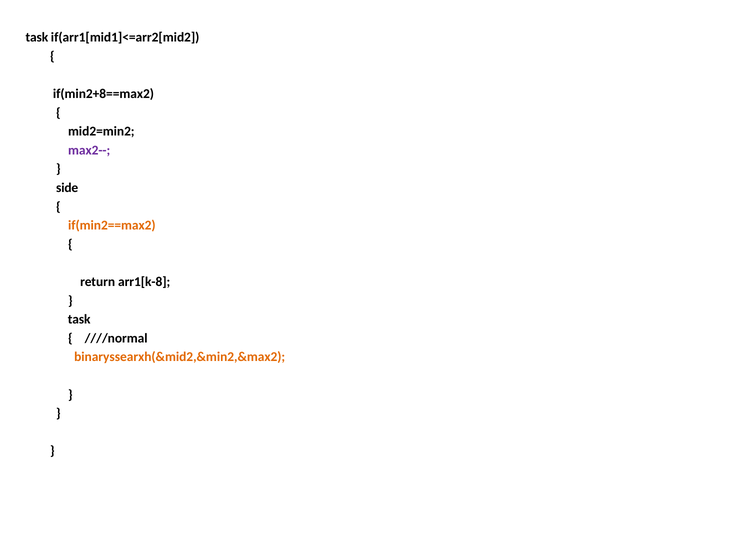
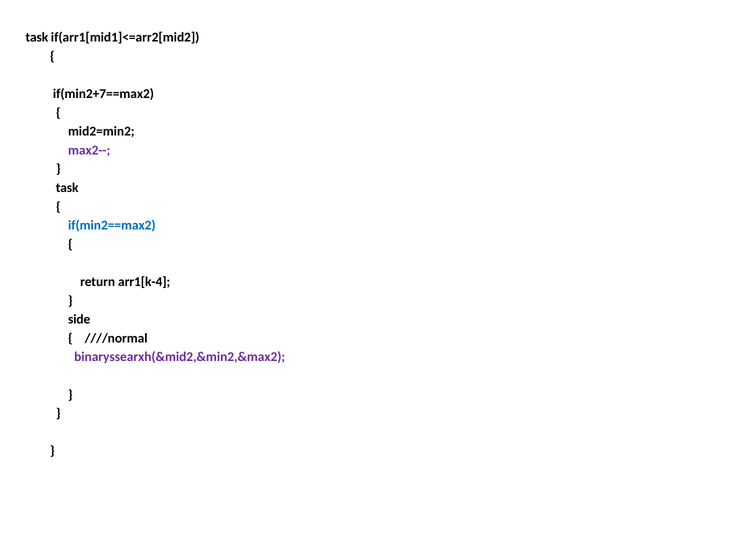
if(min2+8==max2: if(min2+8==max2 -> if(min2+7==max2 (103, 94)
side: side -> task (67, 188)
if(min2==max2 colour: orange -> blue (112, 226)
arr1[k-8: arr1[k-8 -> arr1[k-4 (144, 282)
task: task -> side (79, 320)
binaryssearxh(&mid2,&min2,&max2 colour: orange -> purple (180, 357)
